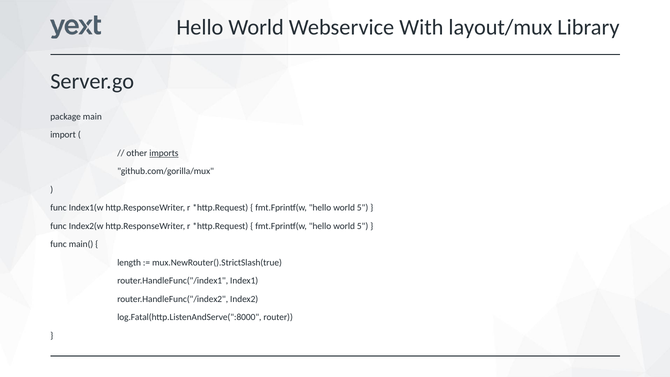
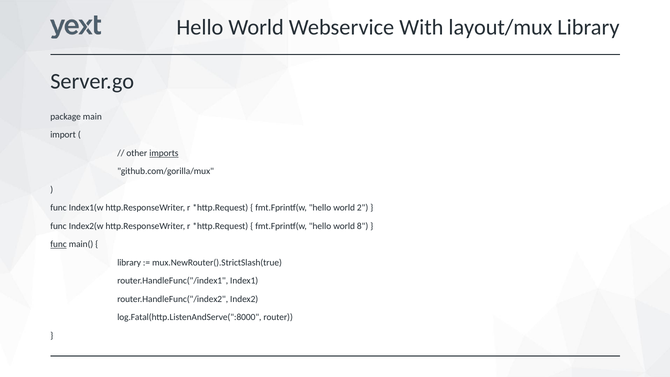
5: 5 -> 2 (363, 208)
5: 5 -> 8 (363, 226)
func underline: none -> present (58, 244)
length: length -> library (129, 263)
